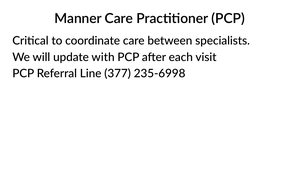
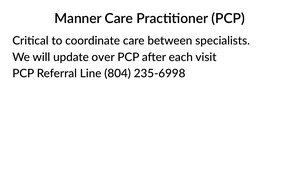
with: with -> over (103, 57)
377: 377 -> 804 (118, 74)
